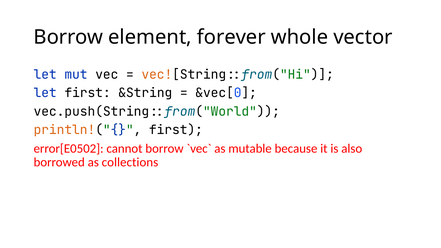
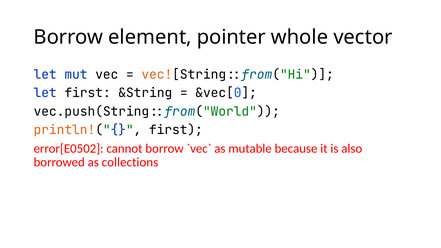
forever: forever -> pointer (231, 37)
